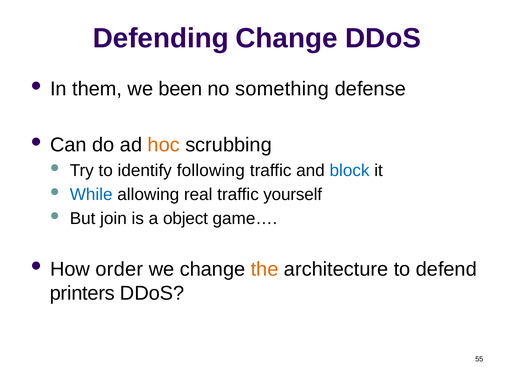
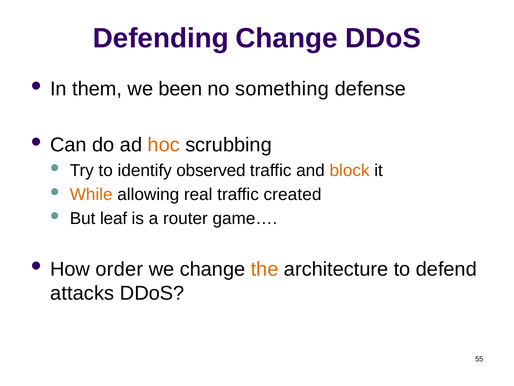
following: following -> observed (211, 170)
block colour: blue -> orange (350, 170)
While colour: blue -> orange (91, 194)
yourself: yourself -> created (293, 194)
join: join -> leaf (114, 218)
object: object -> router (185, 218)
printers: printers -> attacks (82, 293)
